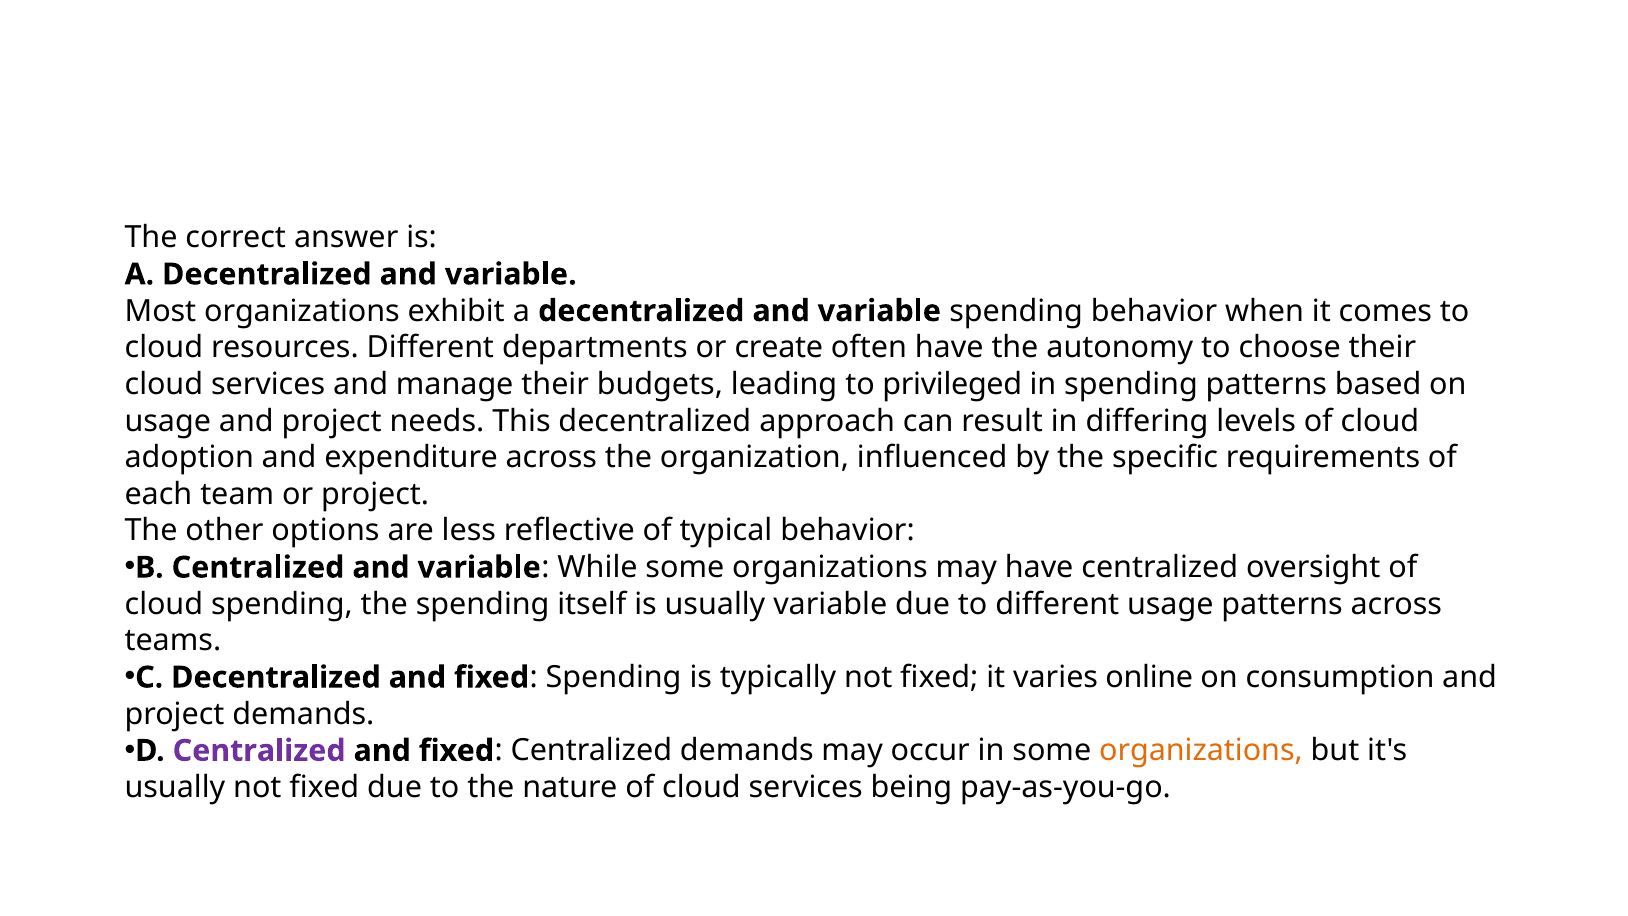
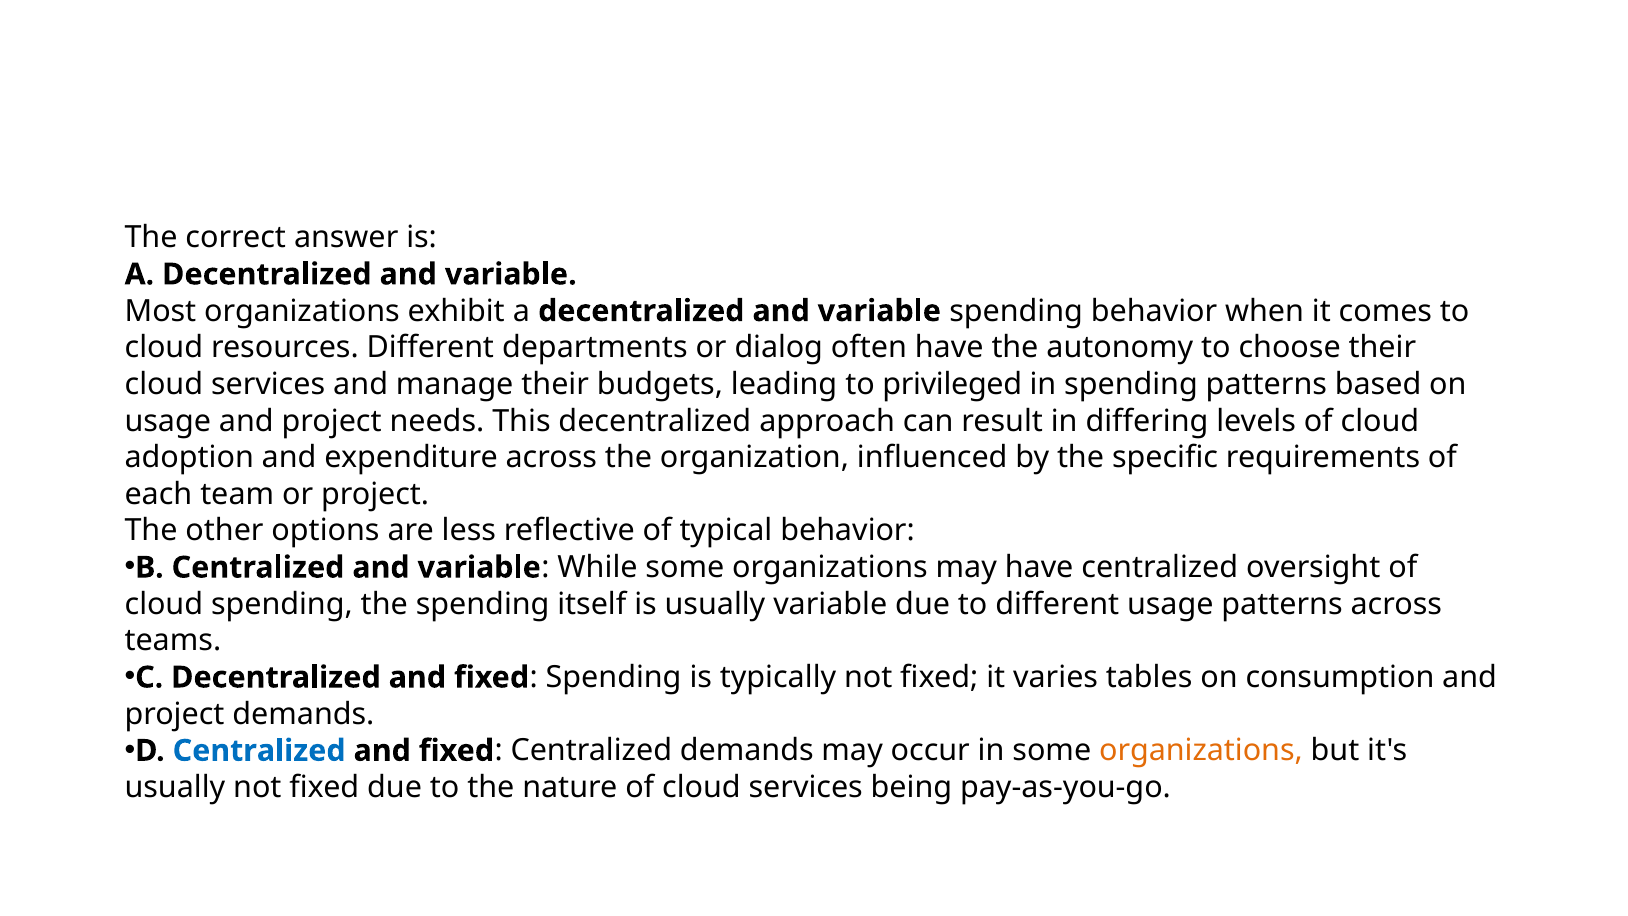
create: create -> dialog (779, 348)
online: online -> tables (1149, 677)
Centralized colour: purple -> blue (259, 750)
